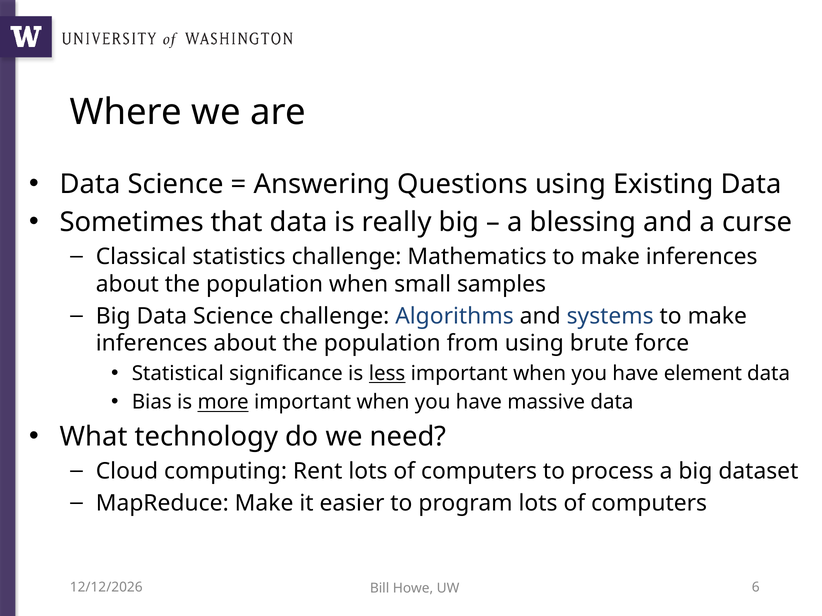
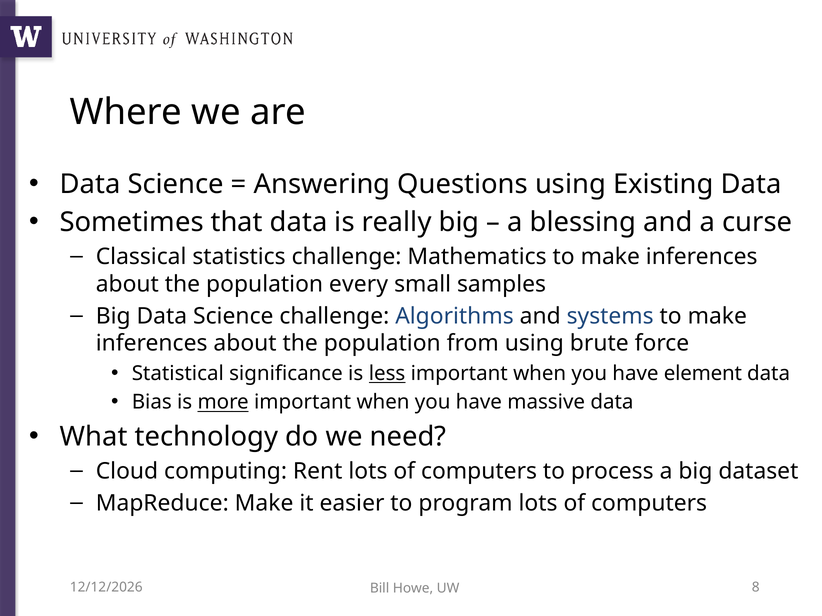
population when: when -> every (359, 284)
6: 6 -> 8 (756, 588)
